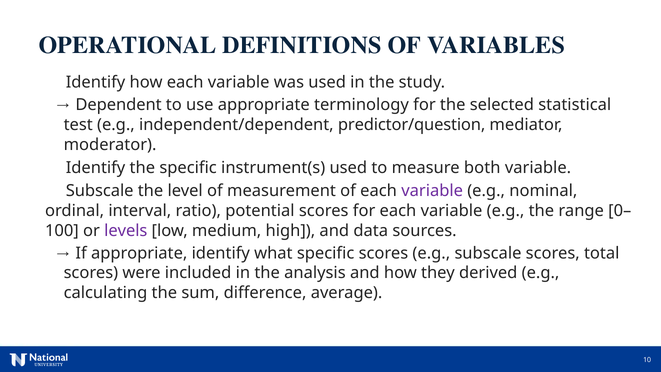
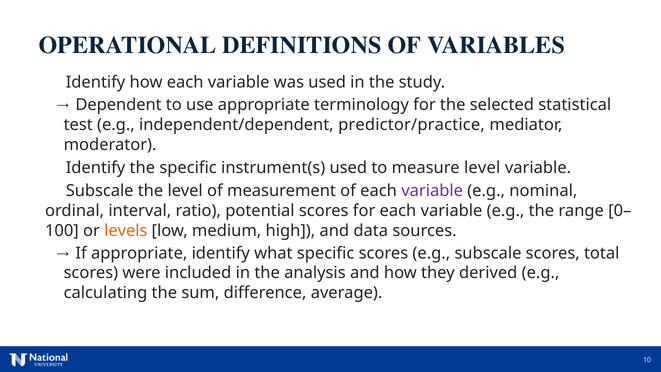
predictor/question: predictor/question -> predictor/practice (411, 125)
measure both: both -> level (482, 168)
levels colour: purple -> orange (126, 230)
